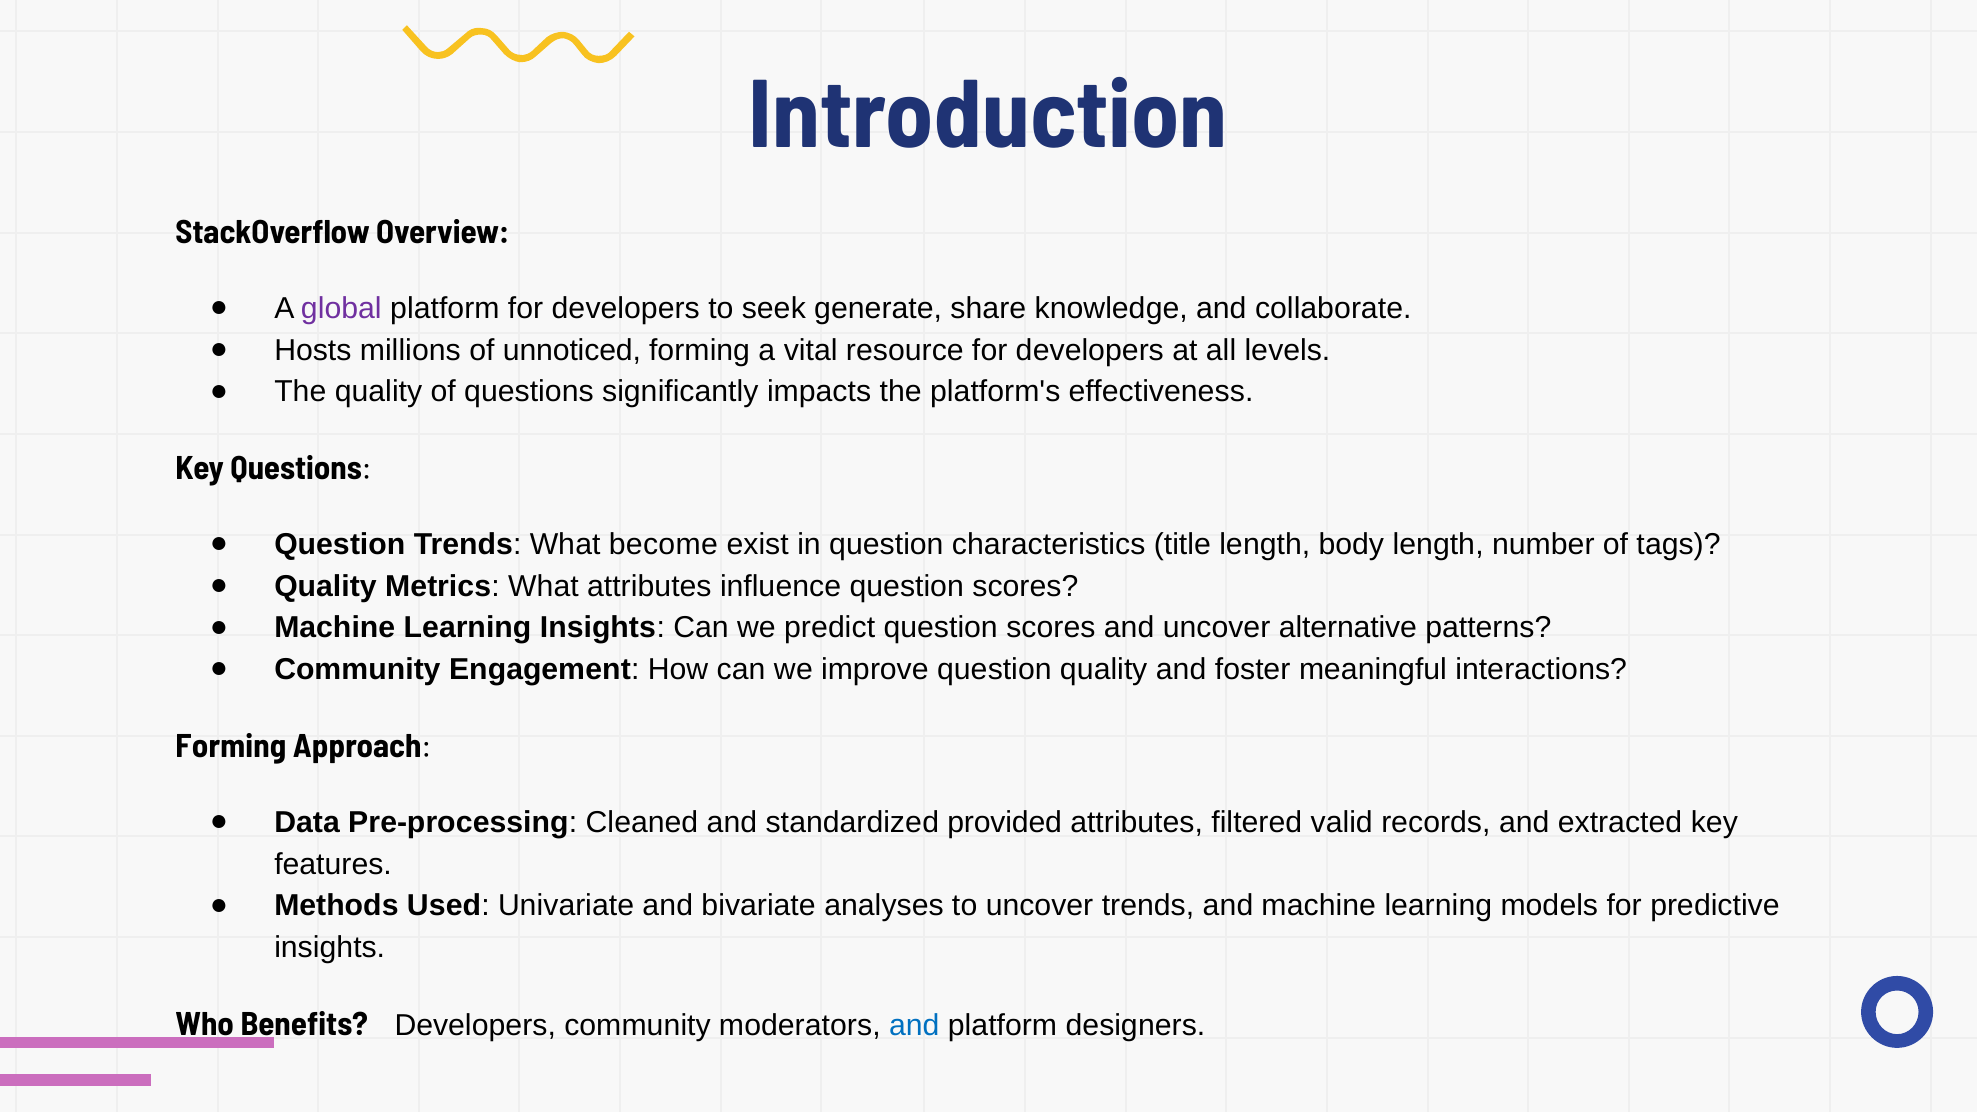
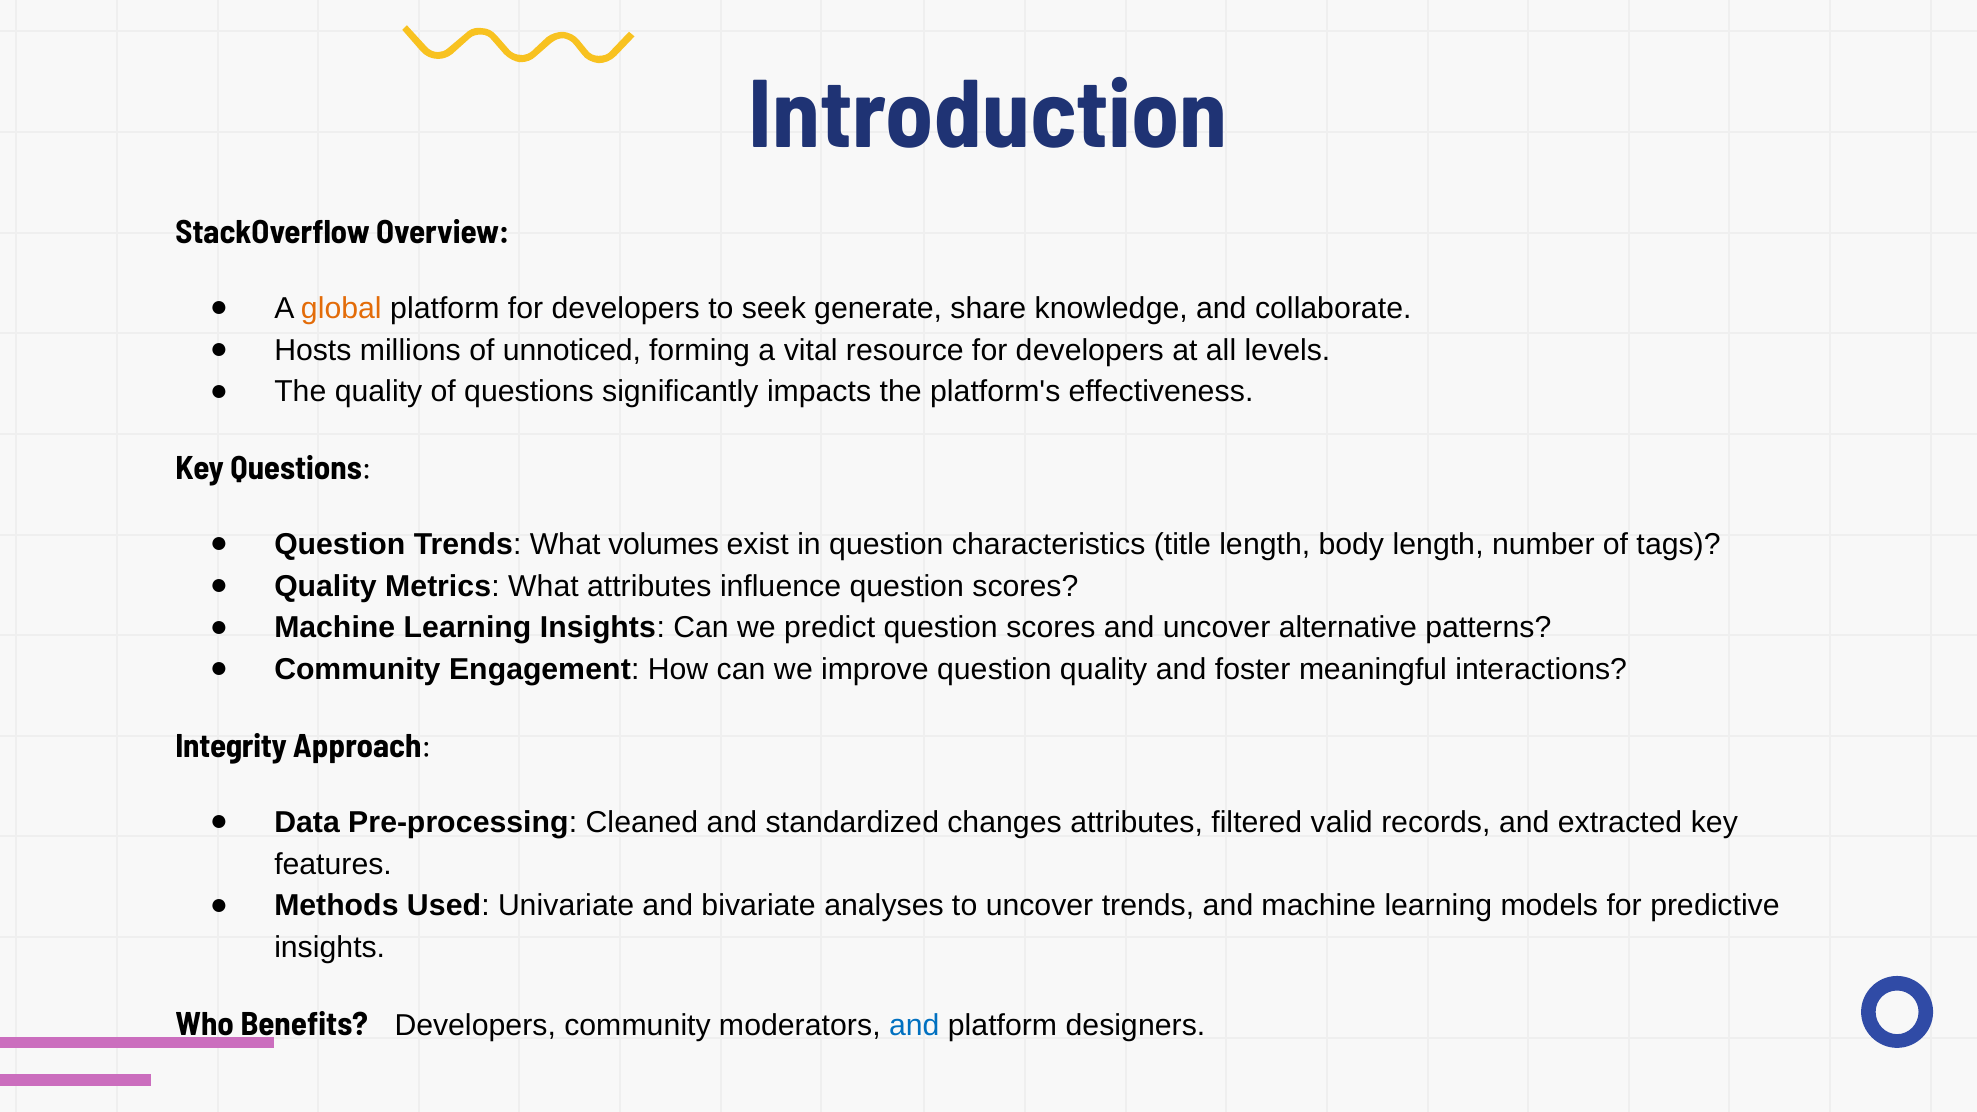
global colour: purple -> orange (341, 309)
become: become -> volumes (664, 545)
Forming: Forming -> Integrity (231, 747)
provided: provided -> changes (1004, 823)
